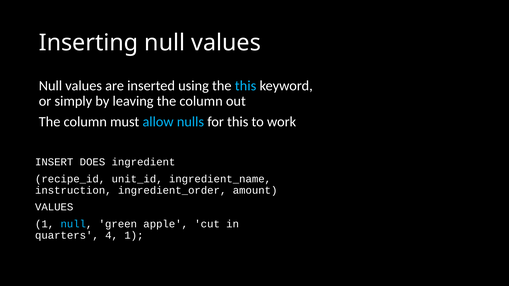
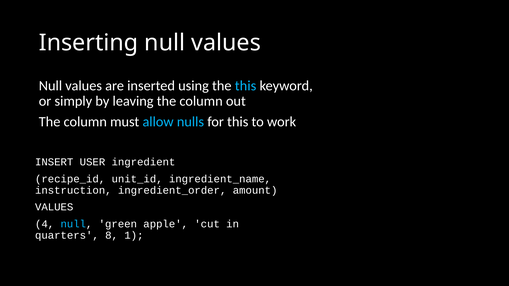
DOES: DOES -> USER (92, 162)
1: 1 -> 4 (45, 224)
4: 4 -> 8 (112, 236)
